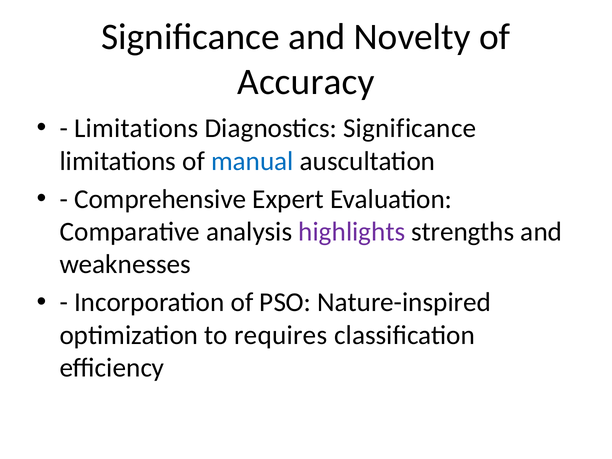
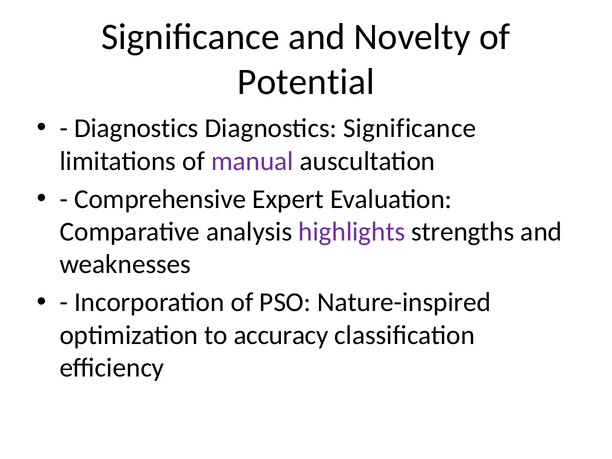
Accuracy: Accuracy -> Potential (306, 82)
Limitations: Limitations -> Diagnostics (136, 128)
manual colour: blue -> purple (252, 161)
requires: requires -> accuracy (281, 335)
